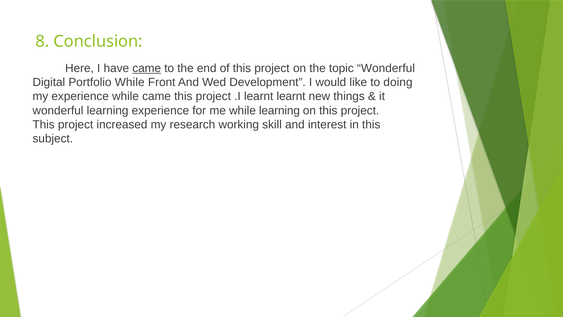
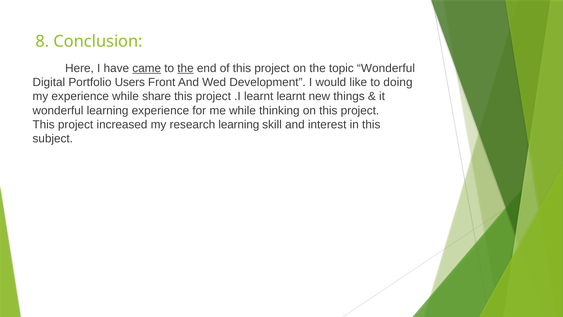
the underline: none -> present (185, 68)
Portfolio While: While -> Users (130, 82)
while came: came -> share (157, 96)
while learning: learning -> thinking (279, 110)
research working: working -> learning (239, 124)
